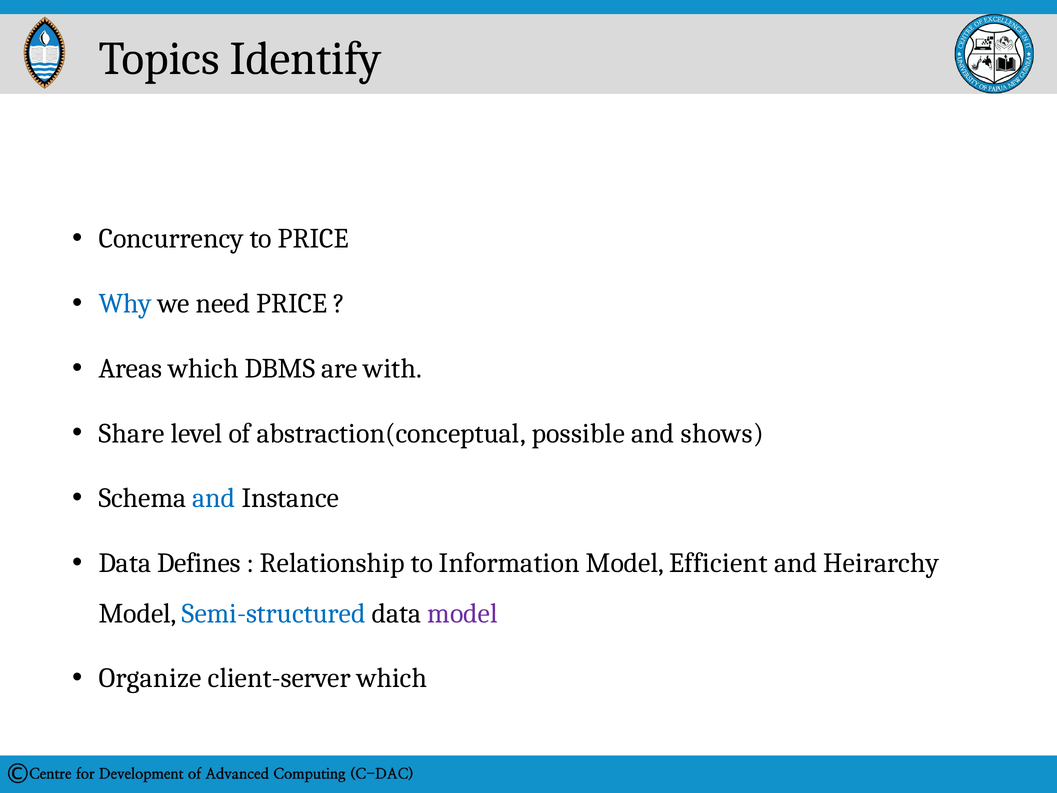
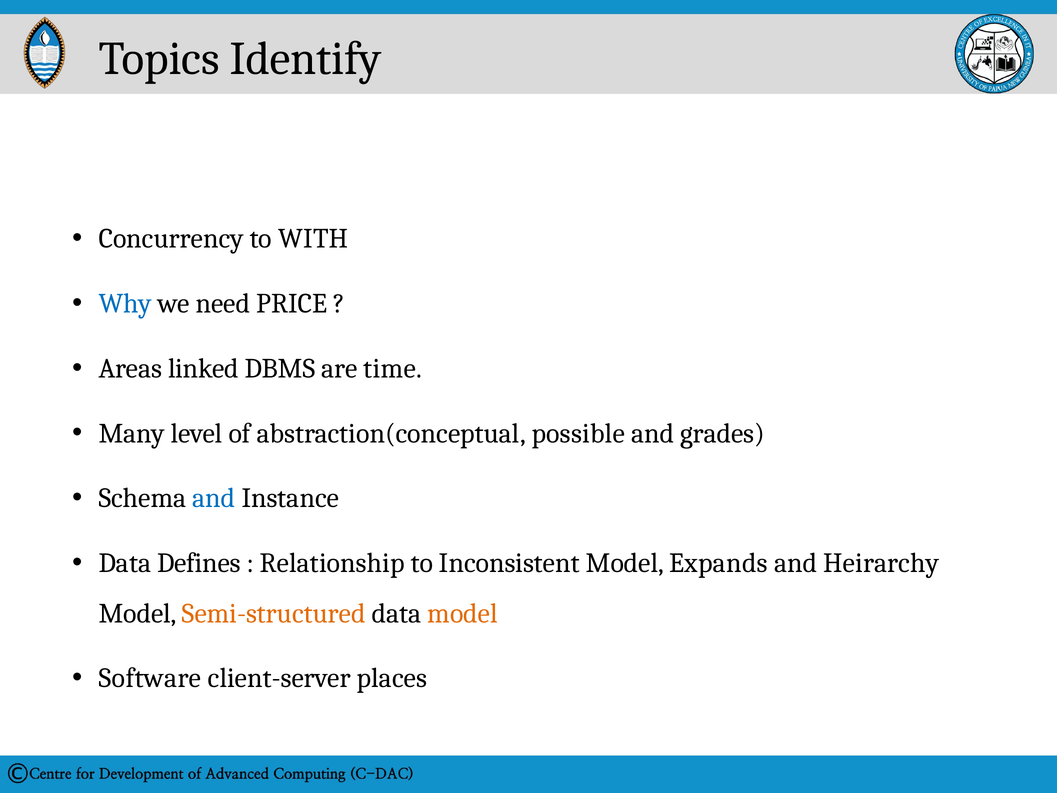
to PRICE: PRICE -> WITH (313, 239)
Areas which: which -> linked (204, 368)
with: with -> time (393, 368)
Share: Share -> Many (132, 433)
shows: shows -> grades (723, 433)
Information: Information -> Inconsistent (509, 563)
Efficient: Efficient -> Expands (718, 563)
Semi-structured colour: blue -> orange (274, 613)
model colour: purple -> orange (463, 613)
Organize: Organize -> Software (150, 678)
client-server which: which -> places (392, 678)
